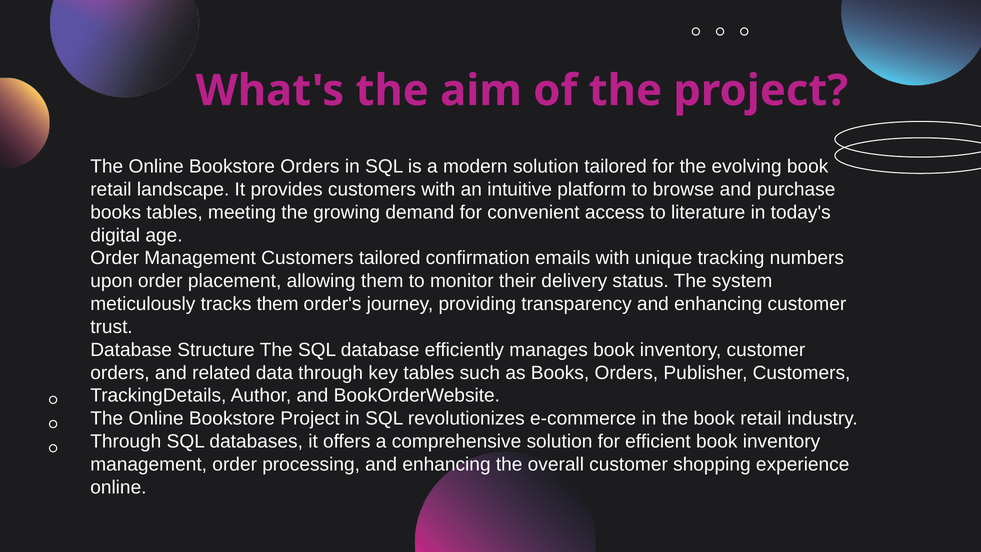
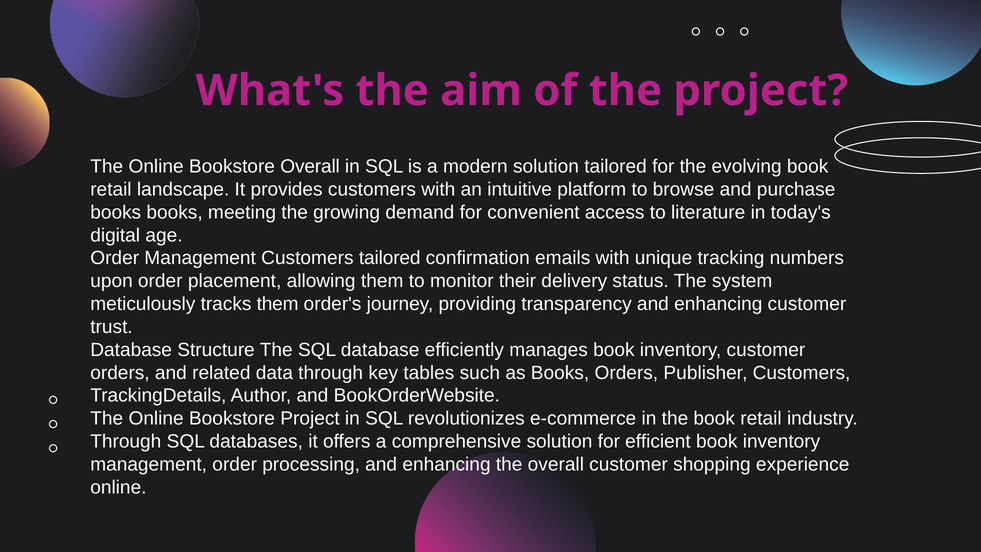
Bookstore Orders: Orders -> Overall (310, 166)
books tables: tables -> books (175, 212)
